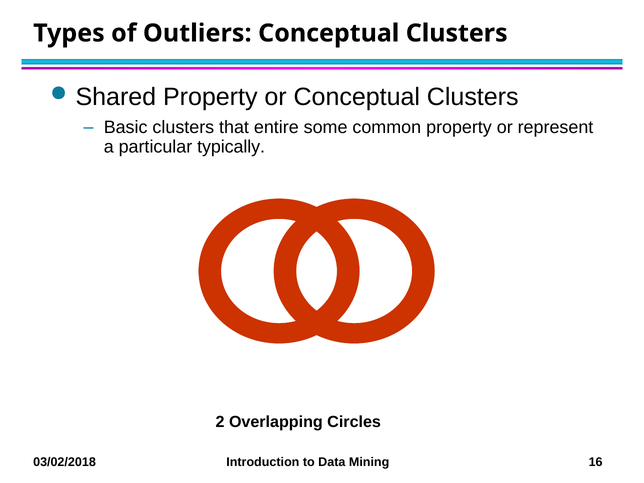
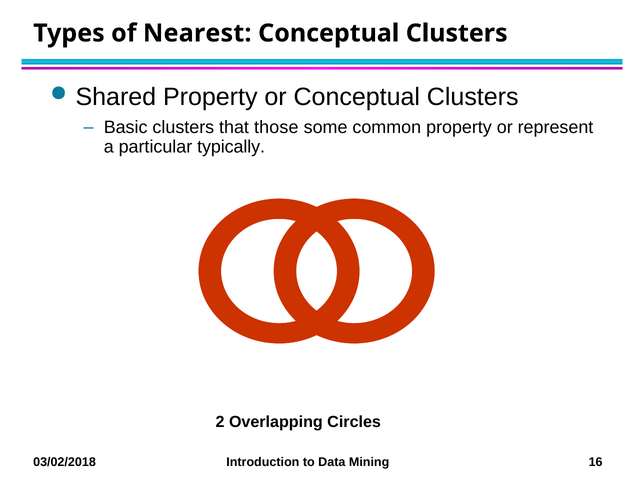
Outliers: Outliers -> Nearest (197, 33)
entire: entire -> those (276, 127)
